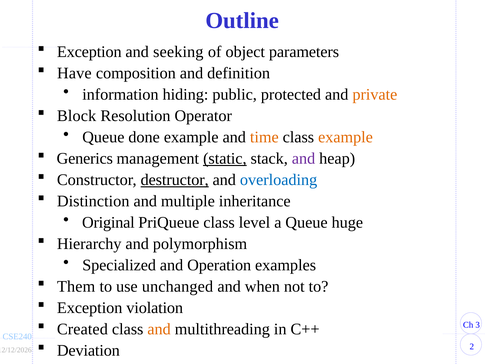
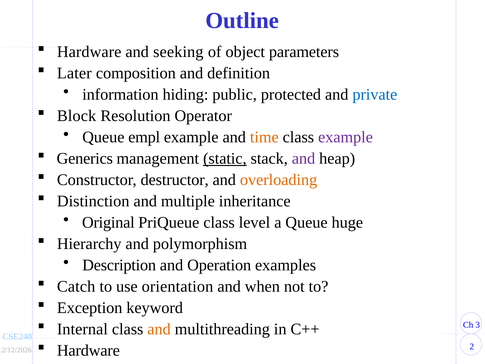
Exception: Exception -> Hardware (89, 52)
Have: Have -> Later (74, 73)
private colour: orange -> blue (375, 94)
done: done -> empl (144, 137)
example colour: orange -> purple (345, 137)
destructor underline: present -> none (175, 180)
overloading colour: blue -> orange (279, 180)
Specialized: Specialized -> Description (119, 265)
Them: Them -> Catch (76, 286)
unchanged: unchanged -> orientation (177, 286)
violation: violation -> keyword (155, 308)
Created: Created -> Internal (82, 329)
Deviation: Deviation -> Hardware (88, 350)
